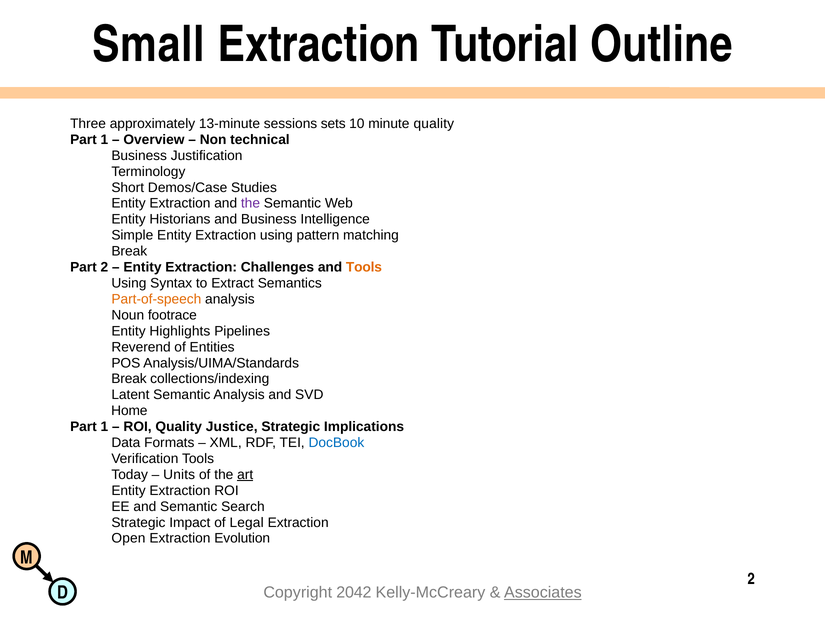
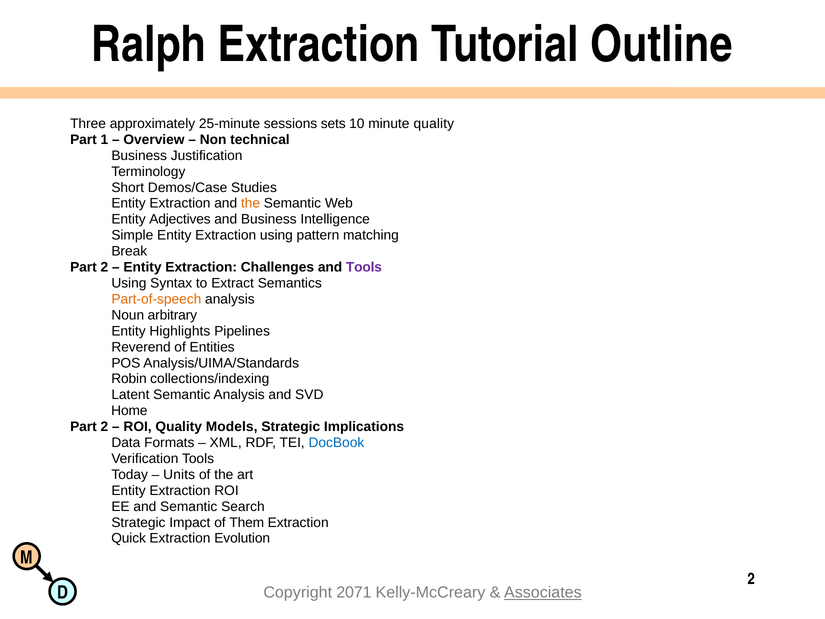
Small: Small -> Ralph (149, 45)
13-minute: 13-minute -> 25-minute (230, 124)
the colour: purple -> orange (250, 203)
Historians: Historians -> Adjectives (180, 219)
Tools colour: orange -> purple (364, 267)
footrace: footrace -> arbitrary (172, 315)
Break: Break -> Robin (129, 379)
1: 1 -> 2 (104, 427)
Justice: Justice -> Models (232, 427)
art underline: present -> none (245, 474)
Legal: Legal -> Them (247, 522)
Open: Open -> Quick (129, 538)
2042: 2042 -> 2071 (354, 592)
